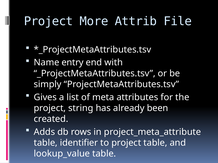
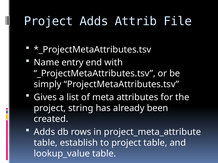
Project More: More -> Adds (94, 21)
identifier: identifier -> establish (79, 143)
